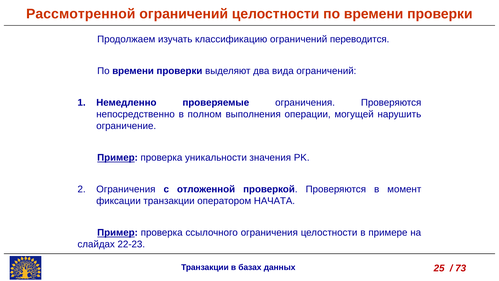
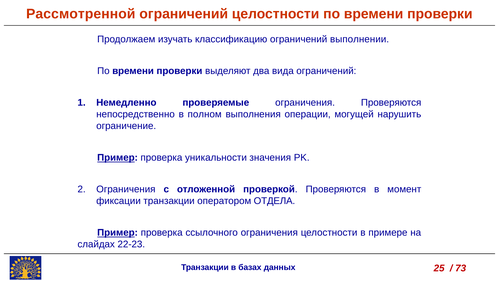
переводится: переводится -> выполнении (360, 39)
НАЧАТА: НАЧАТА -> ОТДЕЛА (274, 201)
